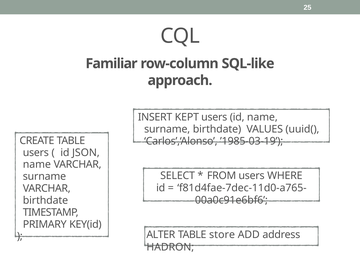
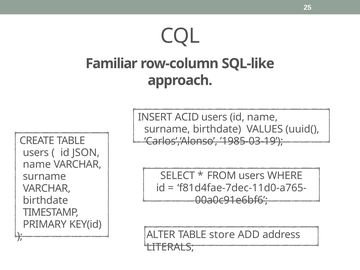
KEPT: KEPT -> ACID (187, 117)
HADRON: HADRON -> LITERALS (170, 247)
